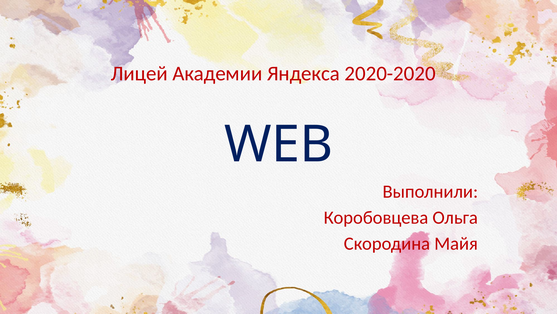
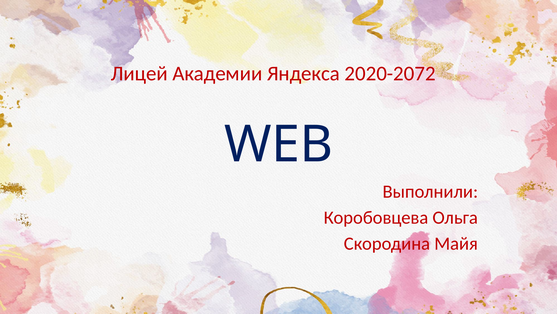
2020-2020: 2020-2020 -> 2020-2072 (390, 73)
